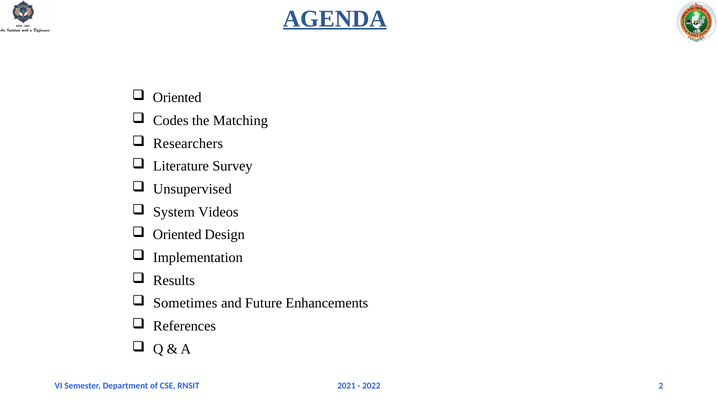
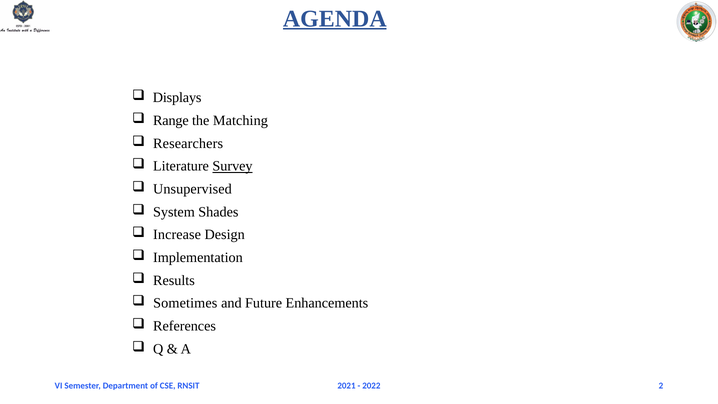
Oriented: Oriented -> Displays (177, 98)
Codes: Codes -> Range (171, 121)
Survey underline: none -> present (233, 166)
Videos: Videos -> Shades (218, 212)
Oriented: Oriented -> Increase (177, 235)
